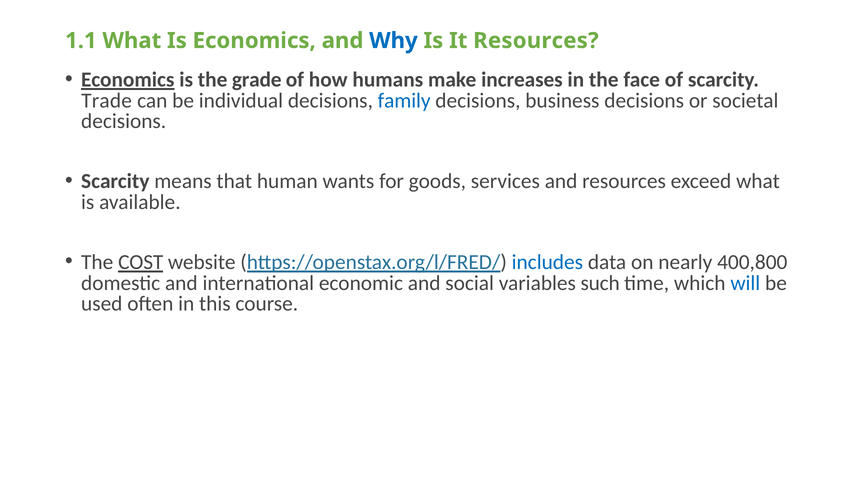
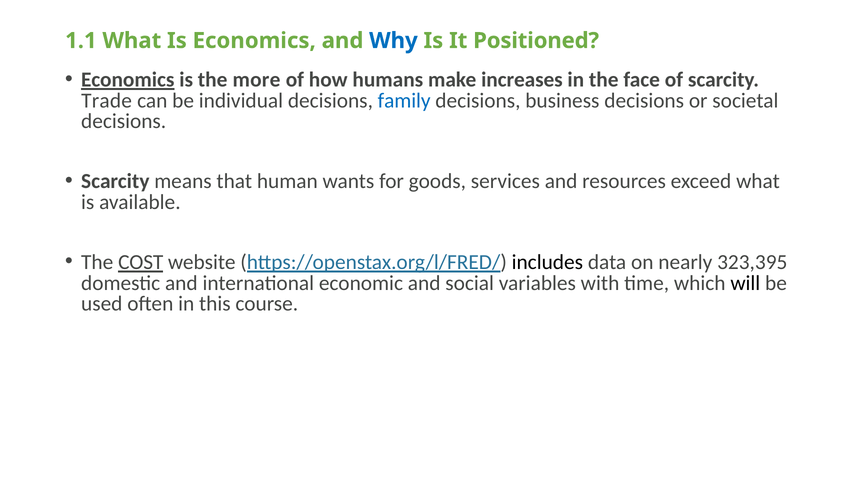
It Resources: Resources -> Positioned (536, 41)
grade: grade -> more (257, 80)
includes colour: blue -> black (547, 262)
400,800: 400,800 -> 323,395 (752, 262)
such: such -> with (600, 283)
will colour: blue -> black (745, 283)
